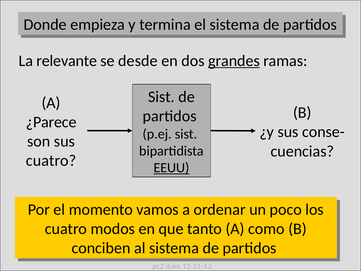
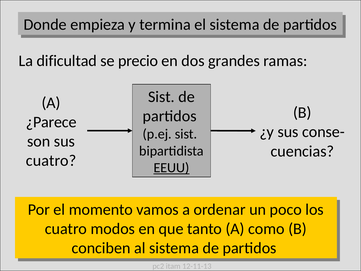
relevante: relevante -> dificultad (67, 61)
desde: desde -> precio (138, 61)
grandes underline: present -> none (234, 61)
